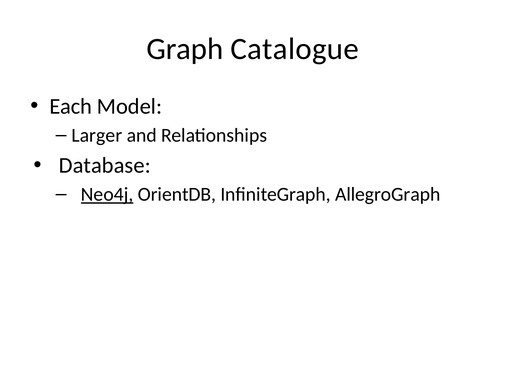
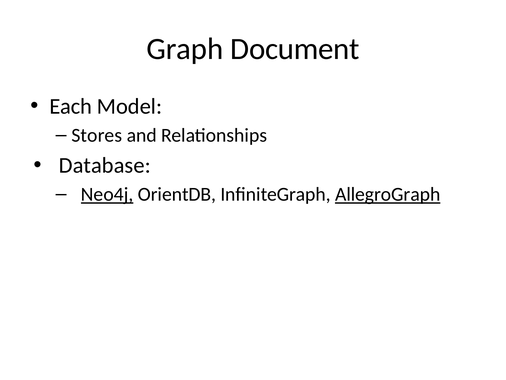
Catalogue: Catalogue -> Document (295, 49)
Larger: Larger -> Stores (97, 135)
AllegroGraph underline: none -> present (388, 194)
